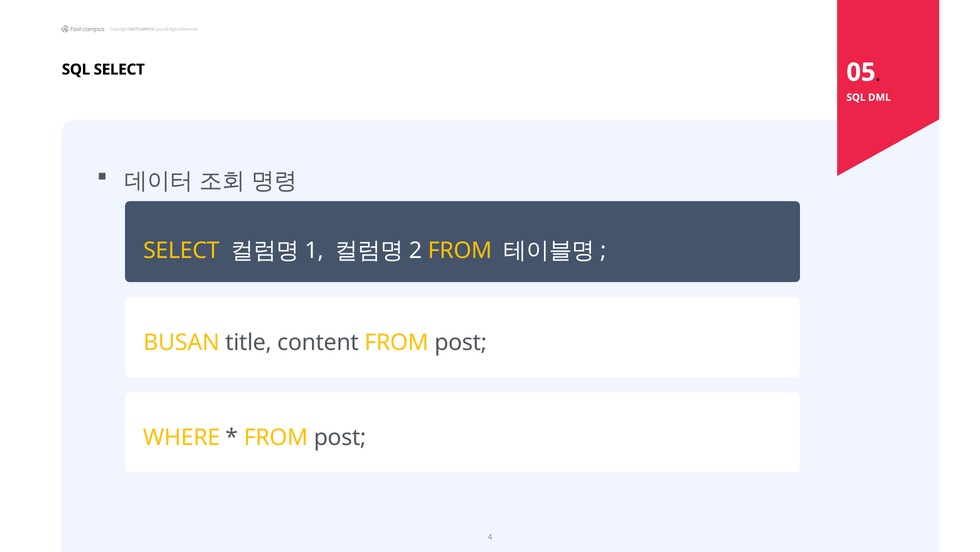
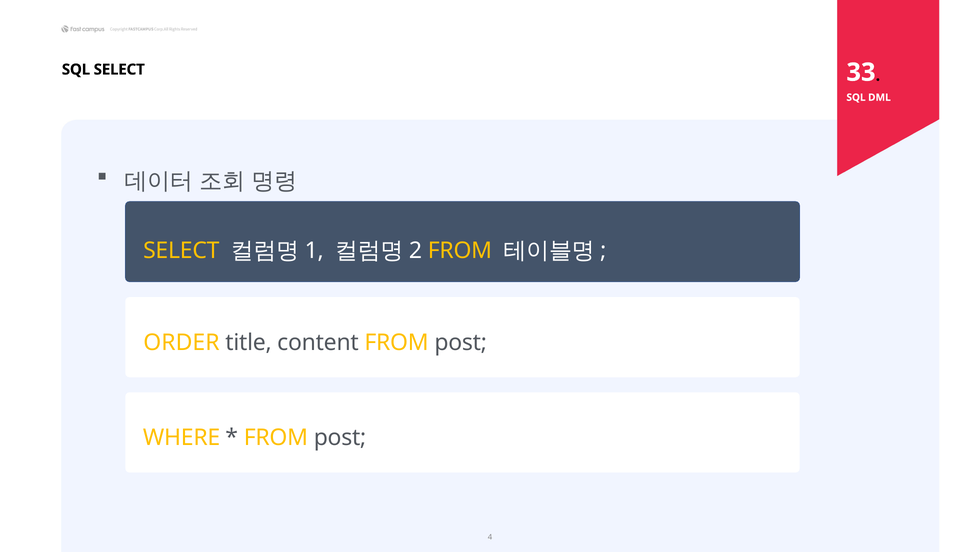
05: 05 -> 33 (861, 72)
BUSAN: BUSAN -> ORDER (181, 342)
